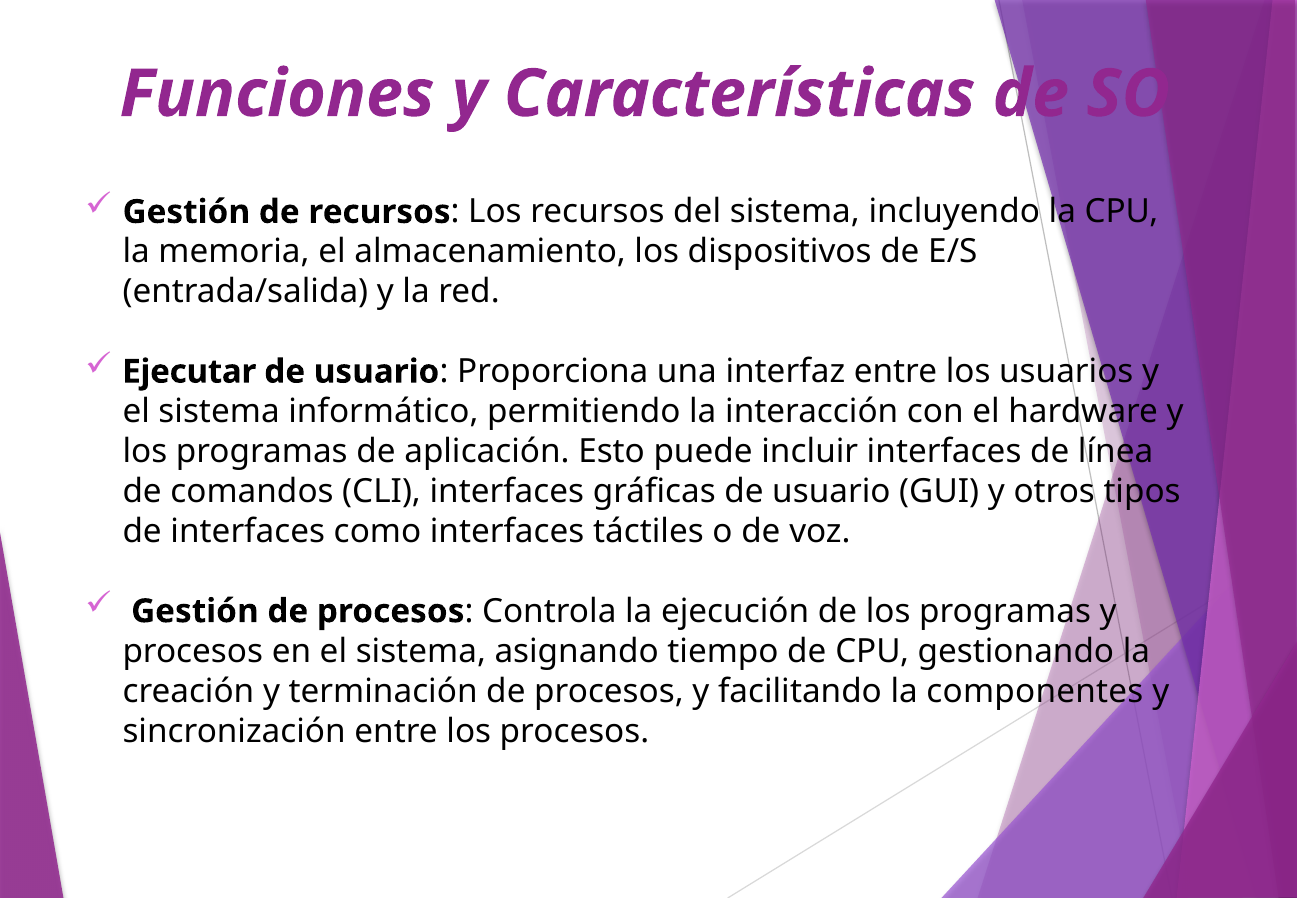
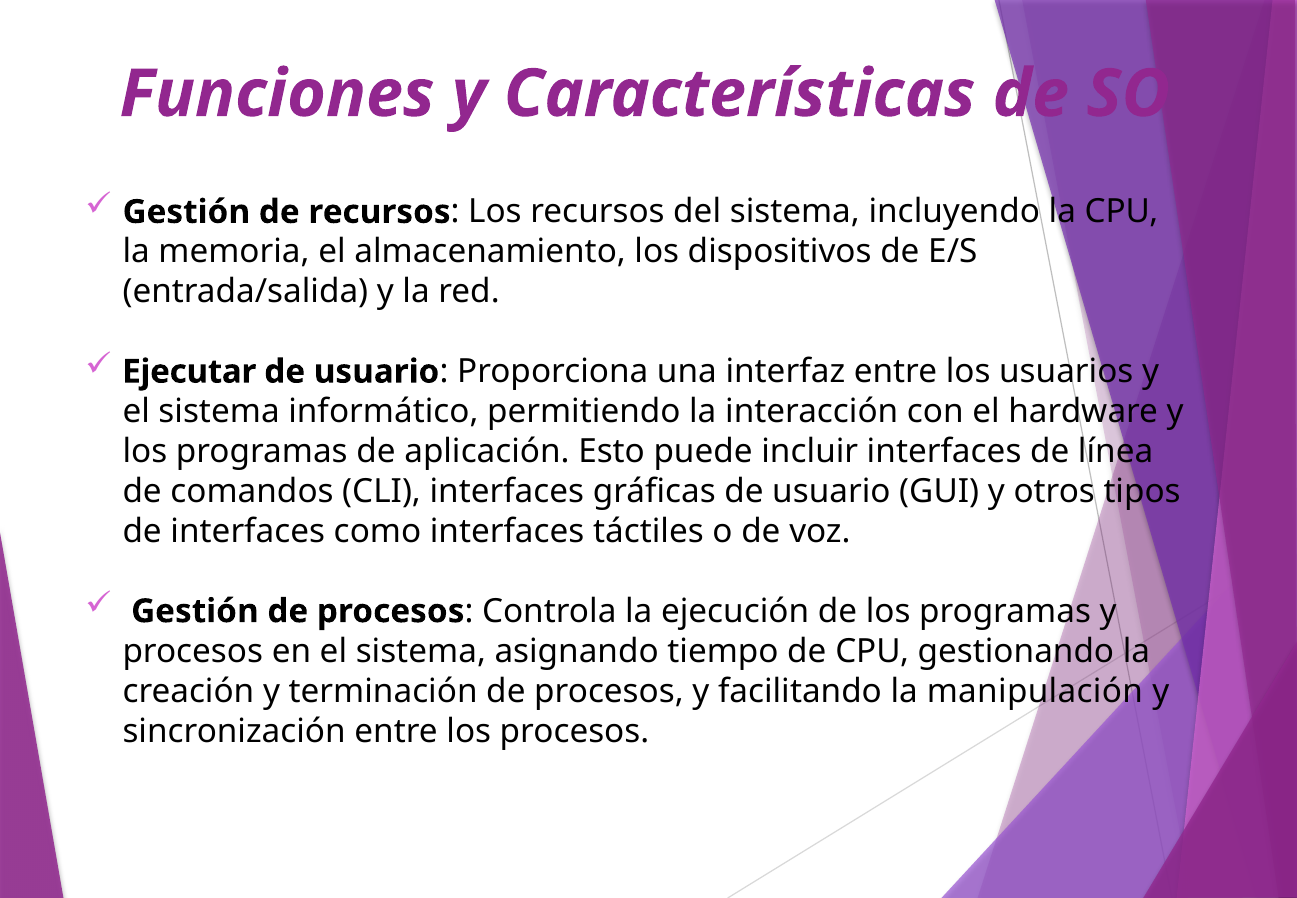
componentes: componentes -> manipulación (1035, 691)
